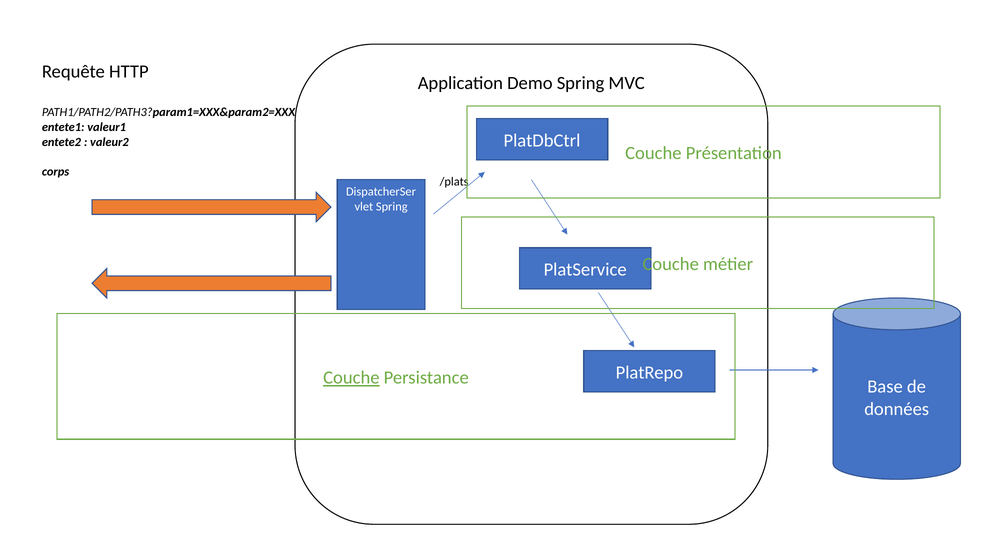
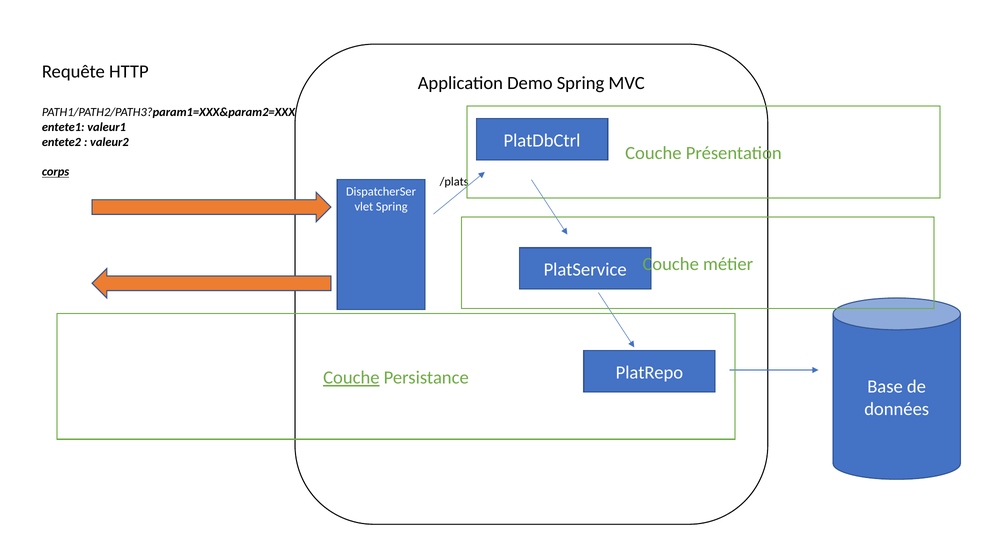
corps underline: none -> present (56, 172)
